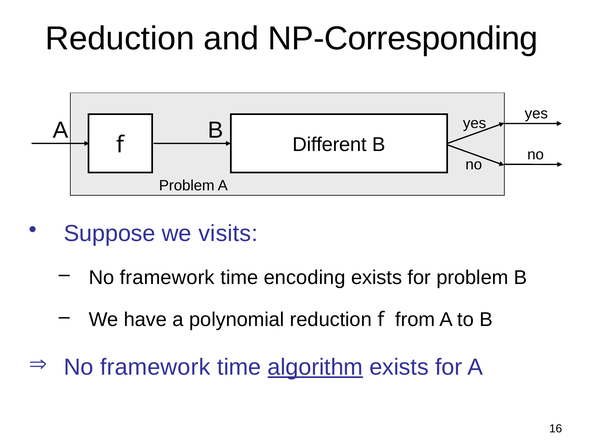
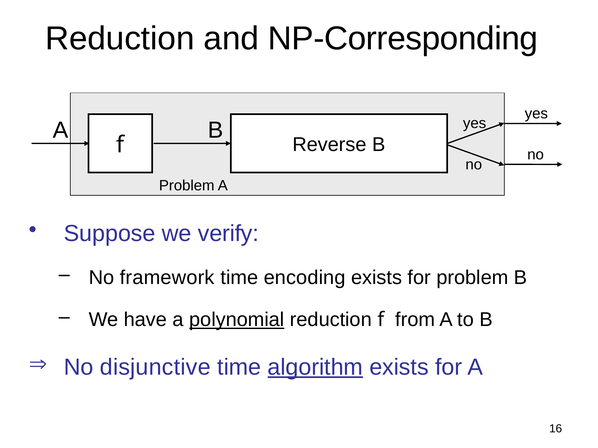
Different: Different -> Reverse (330, 145)
visits: visits -> verify (228, 234)
polynomial underline: none -> present (237, 320)
framework: framework -> disjunctive (155, 368)
